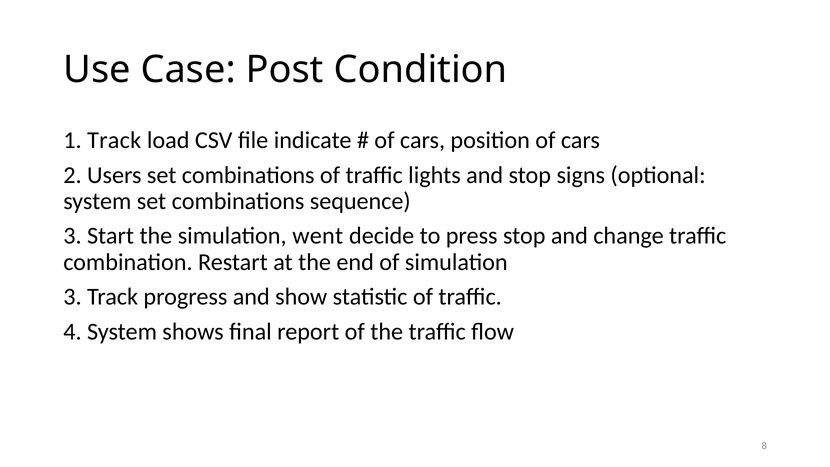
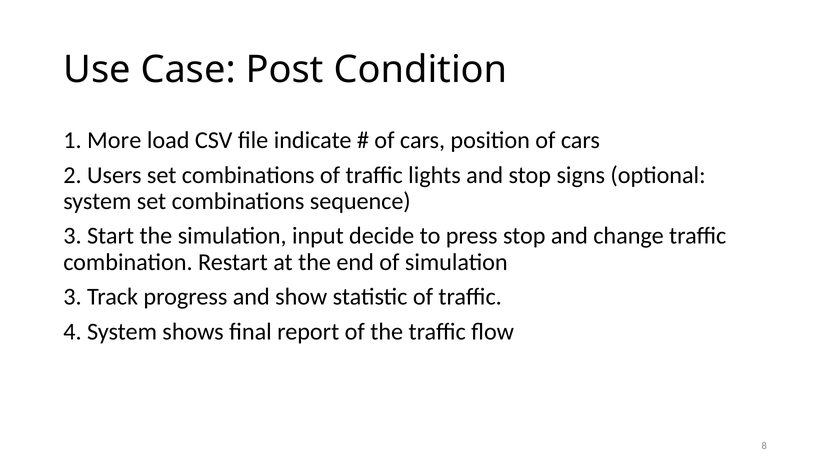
1 Track: Track -> More (114, 140)
went: went -> input (318, 236)
